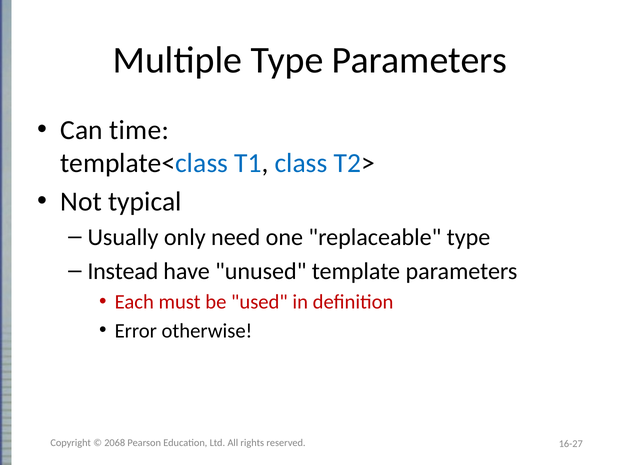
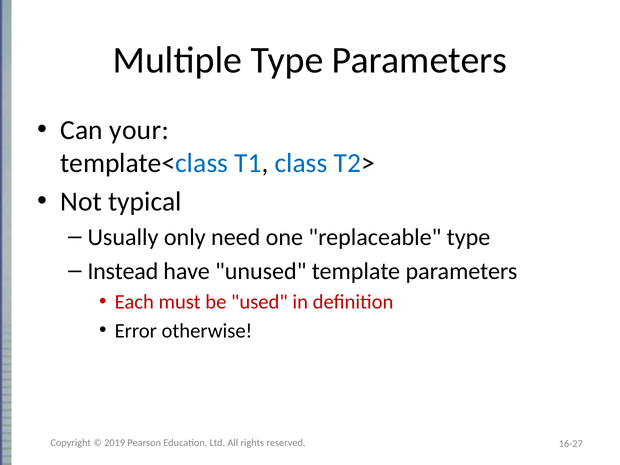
time: time -> your (139, 130)
2068: 2068 -> 2019 (115, 443)
